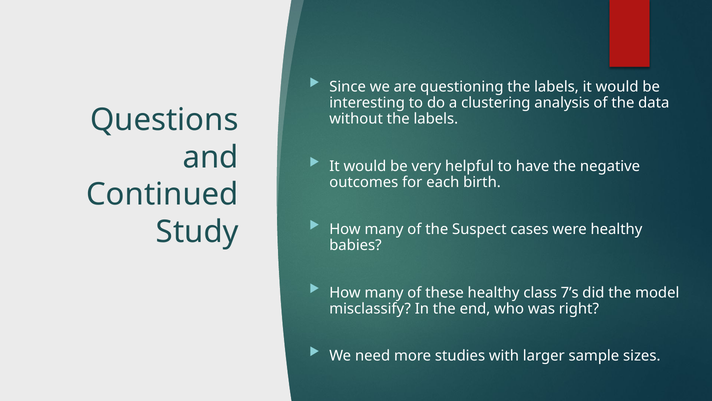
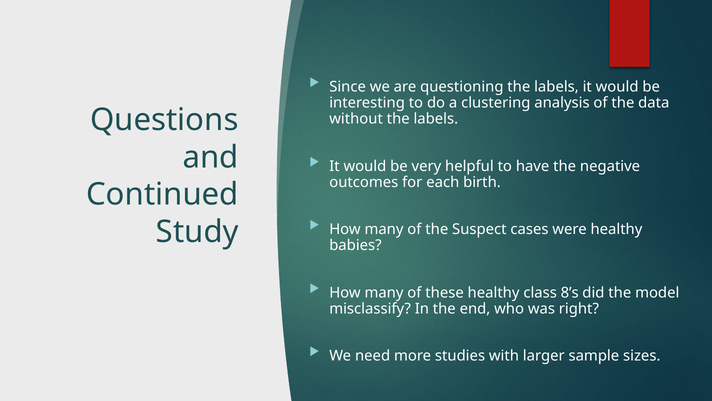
7’s: 7’s -> 8’s (570, 292)
